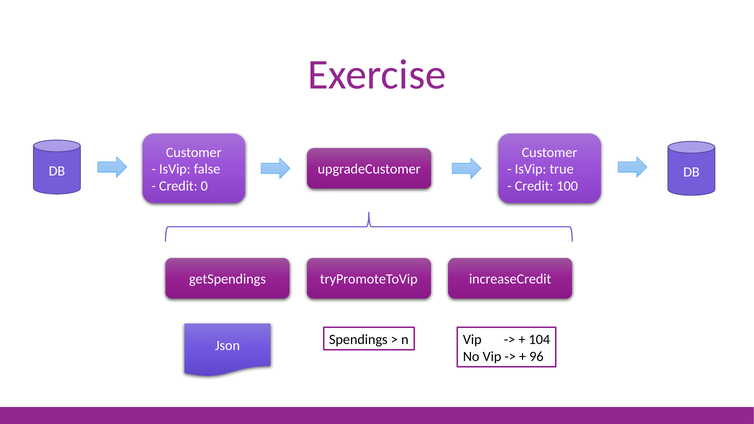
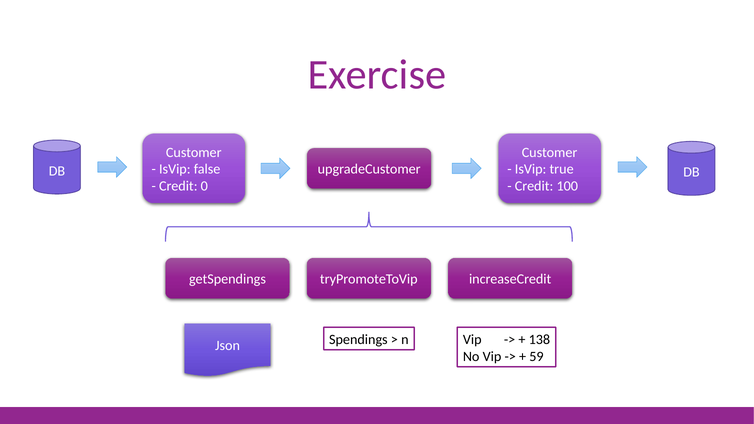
104: 104 -> 138 (539, 340)
96: 96 -> 59 (536, 357)
